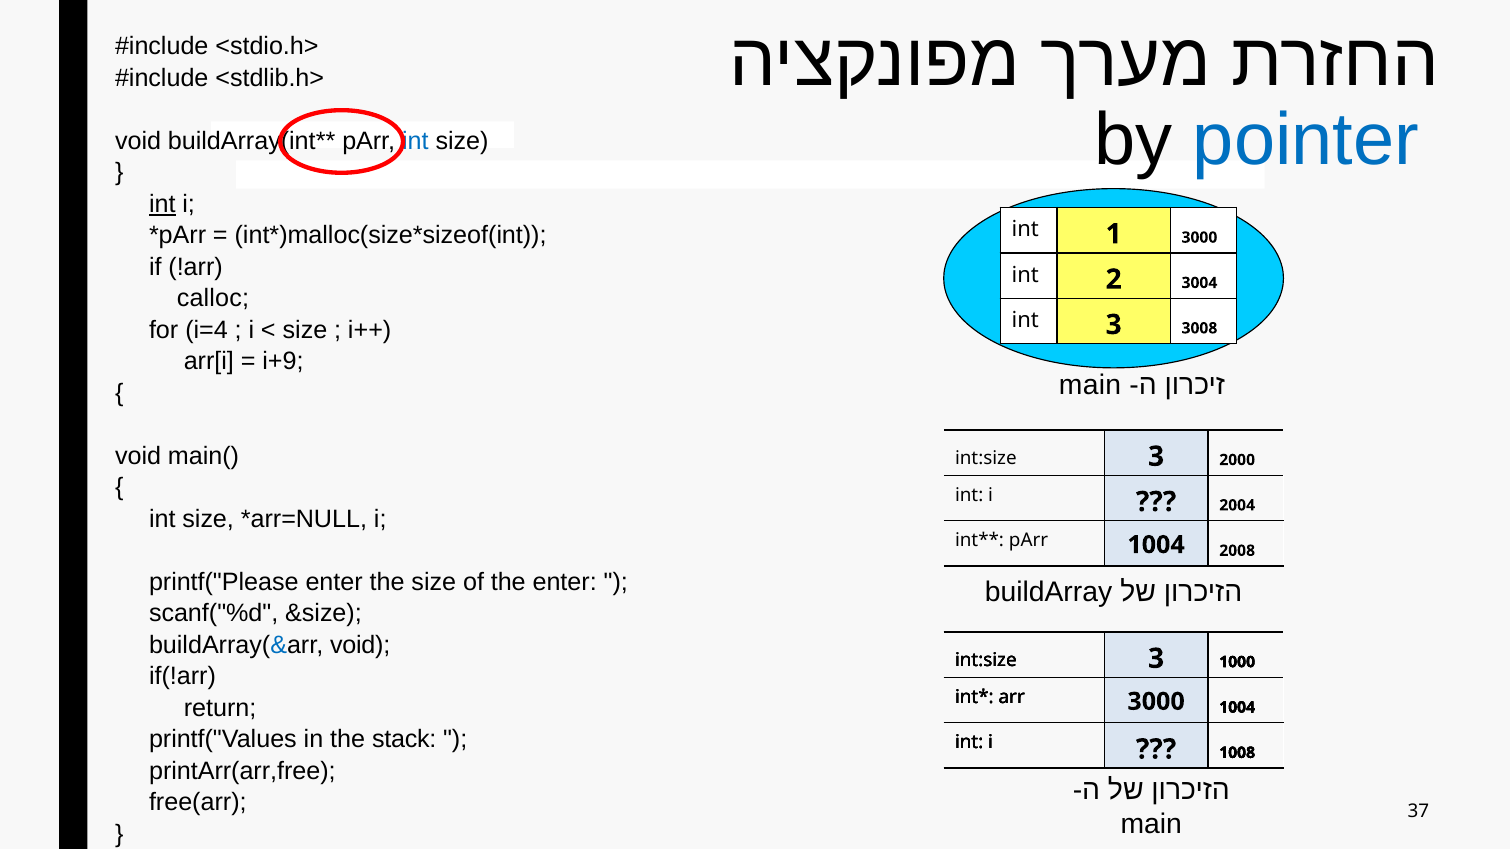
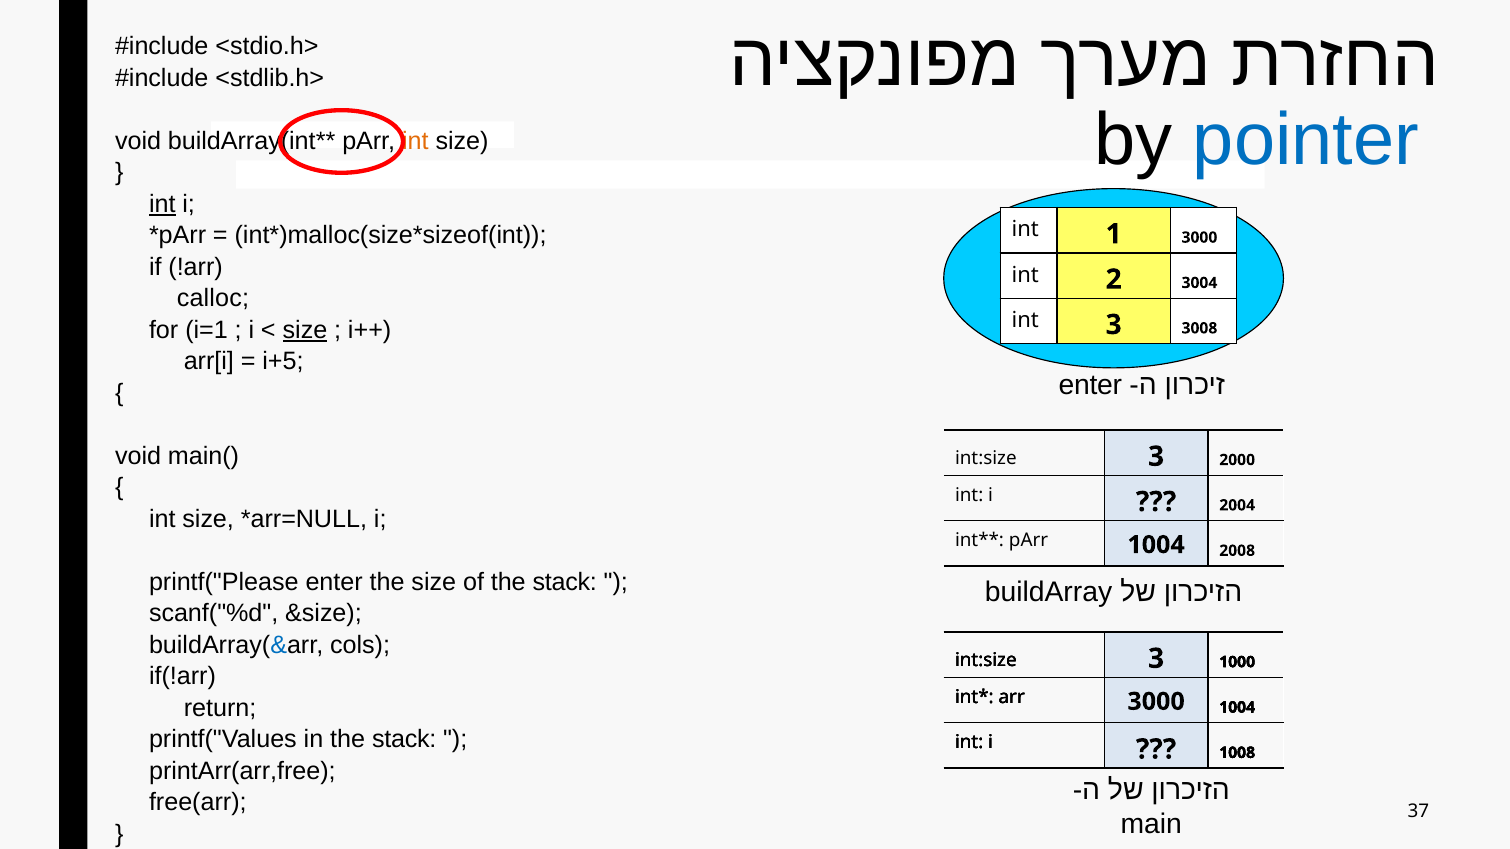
int colour: blue -> orange (415, 141)
i=4: i=4 -> i=1 (206, 330)
size underline: none -> present (305, 330)
i+9: i+9 -> i+5 (283, 362)
main: main -> enter (1090, 385)
of the enter: enter -> stack (565, 582)
buildArray(&arr void: void -> cols (360, 645)
